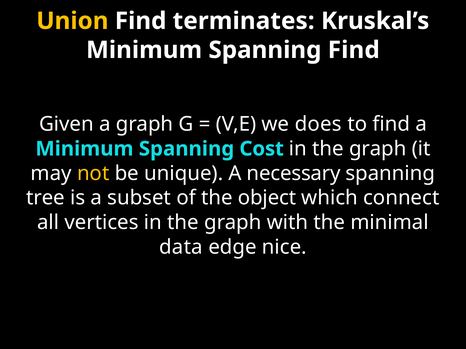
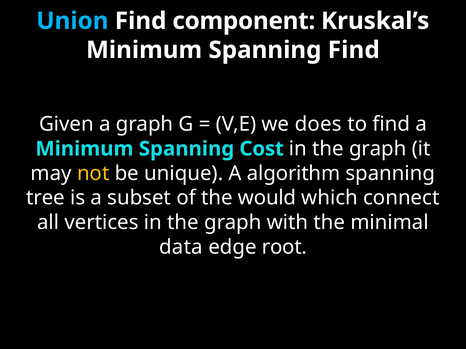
Union colour: yellow -> light blue (72, 21)
terminates: terminates -> component (244, 21)
necessary: necessary -> algorithm (294, 174)
object: object -> would (267, 198)
nice: nice -> root (284, 247)
